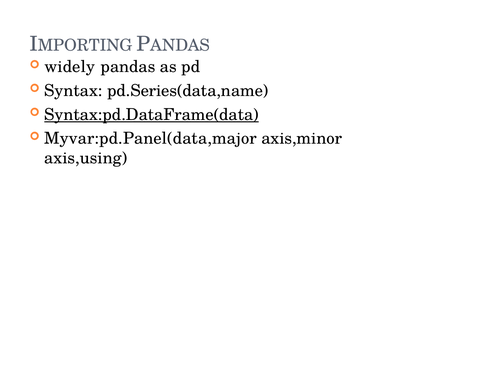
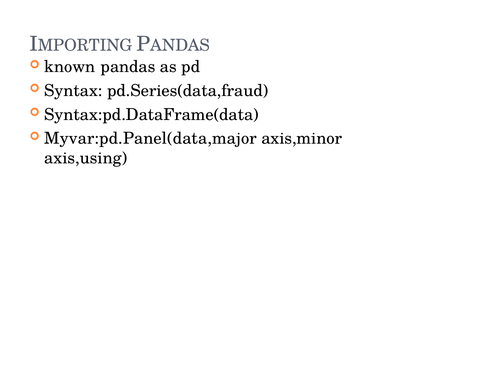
widely: widely -> known (70, 67)
pd.Series(data,name: pd.Series(data,name -> pd.Series(data,fraud (188, 91)
Syntax:pd.DataFrame(data underline: present -> none (152, 115)
